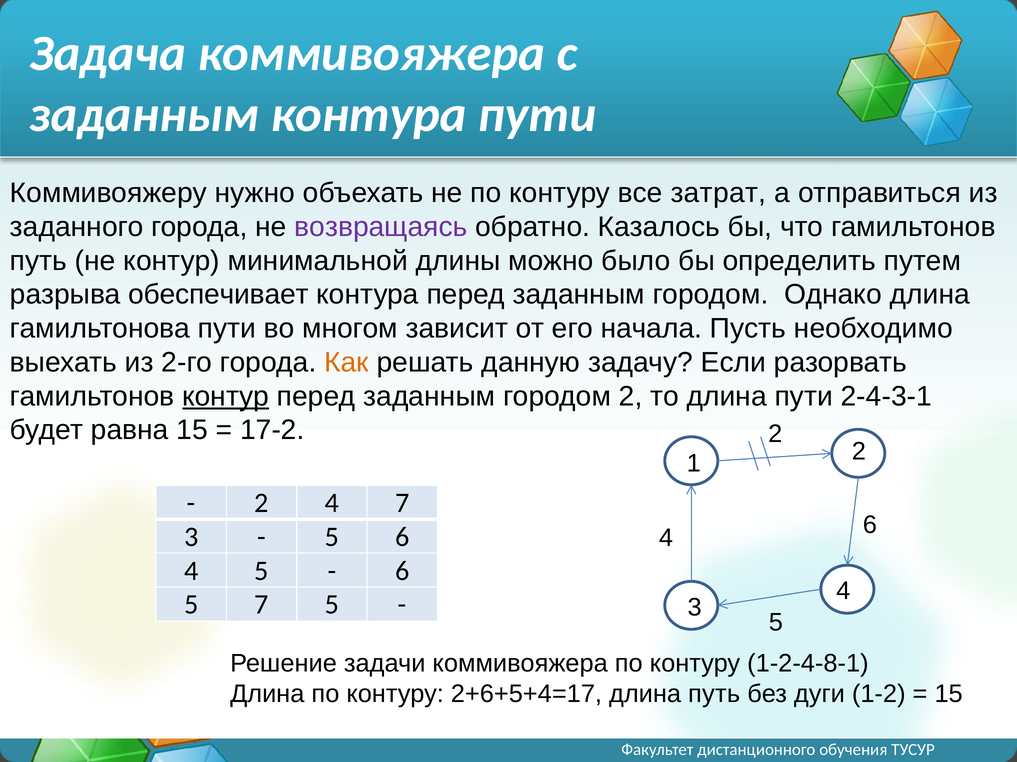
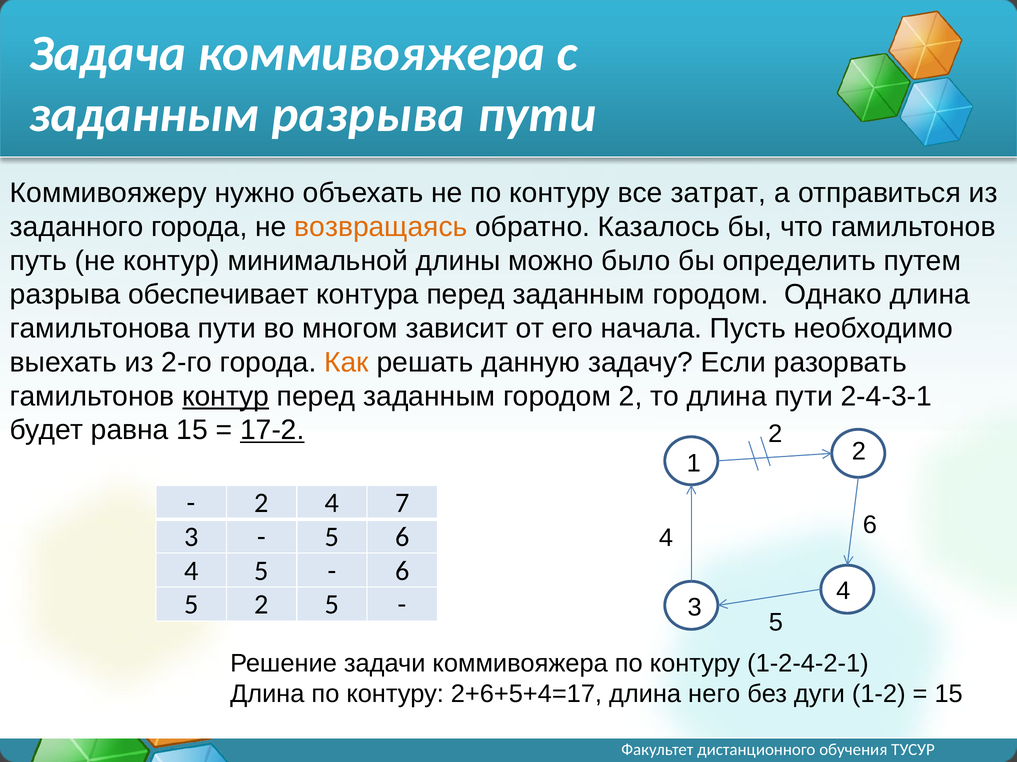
заданным контура: контура -> разрыва (368, 115)
возвращаясь colour: purple -> orange (381, 227)
17-2 underline: none -> present (272, 431)
5 7: 7 -> 2 (262, 605)
1-2-4-8-1: 1-2-4-8-1 -> 1-2-4-2-1 (808, 664)
длина путь: путь -> него (714, 694)
